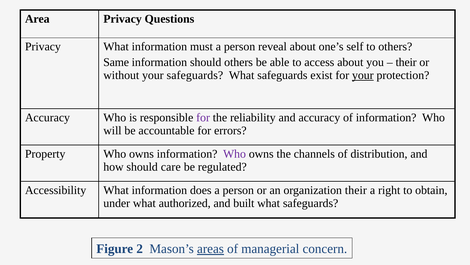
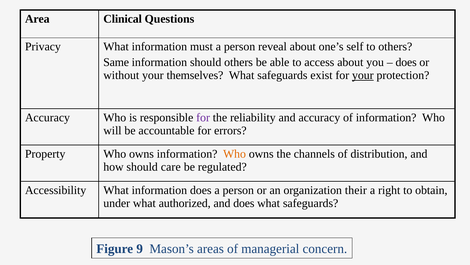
Area Privacy: Privacy -> Clinical (123, 19)
their: their -> does (406, 62)
your safeguards: safeguards -> themselves (195, 75)
Who colour: purple -> orange (234, 154)
and built: built -> does (244, 203)
2: 2 -> 9 (140, 248)
areas underline: present -> none (210, 248)
